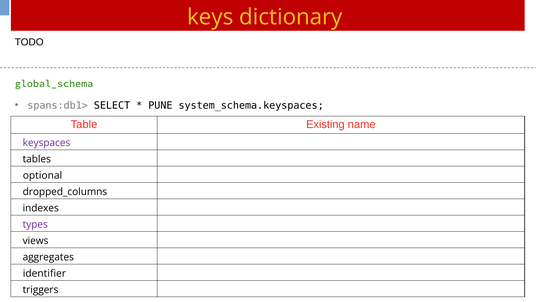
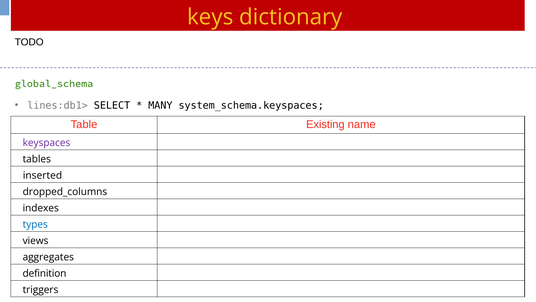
spans:db1>: spans:db1> -> lines:db1> (58, 105)
PUNE: PUNE -> MANY (160, 105)
optional: optional -> inserted (42, 175)
types colour: purple -> blue (35, 224)
identifier: identifier -> definition (45, 273)
